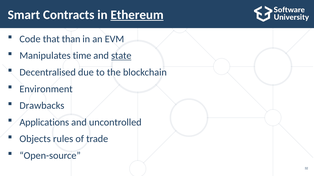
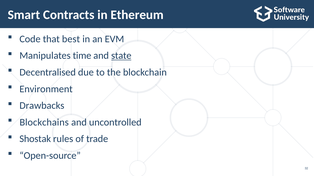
Ethereum underline: present -> none (137, 15)
than: than -> best (71, 39)
Applications: Applications -> Blockchains (44, 123)
Objects: Objects -> Shostak (35, 139)
